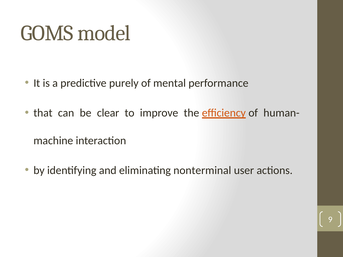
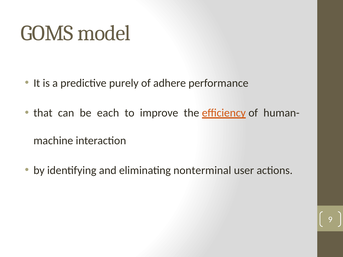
mental: mental -> adhere (170, 83)
clear: clear -> each (108, 113)
